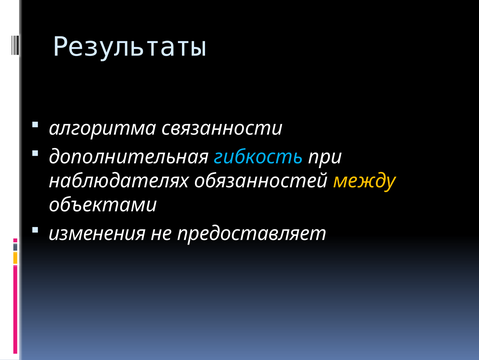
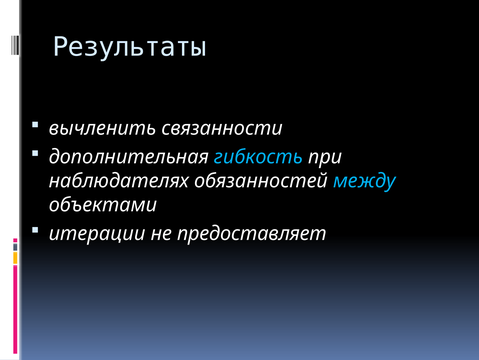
алгоритма: алгоритма -> вычленить (103, 128)
между colour: yellow -> light blue (365, 181)
изменения: изменения -> итерации (97, 233)
